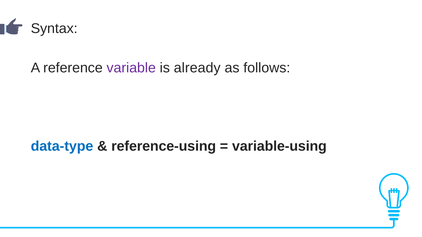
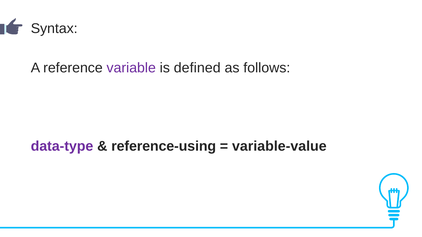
already: already -> defined (197, 68)
data-type colour: blue -> purple (62, 146)
variable-using: variable-using -> variable-value (279, 146)
